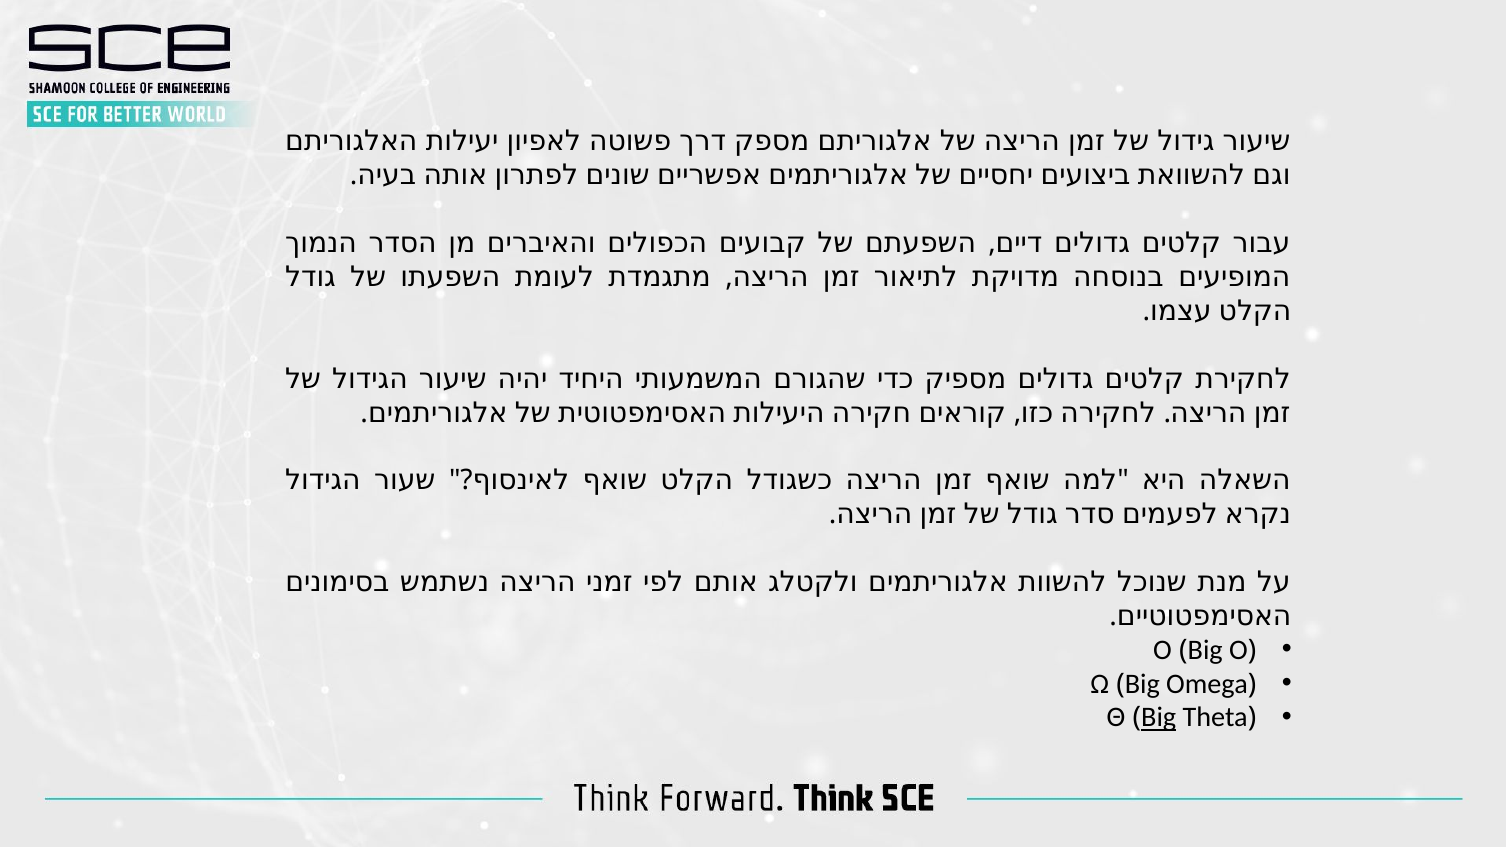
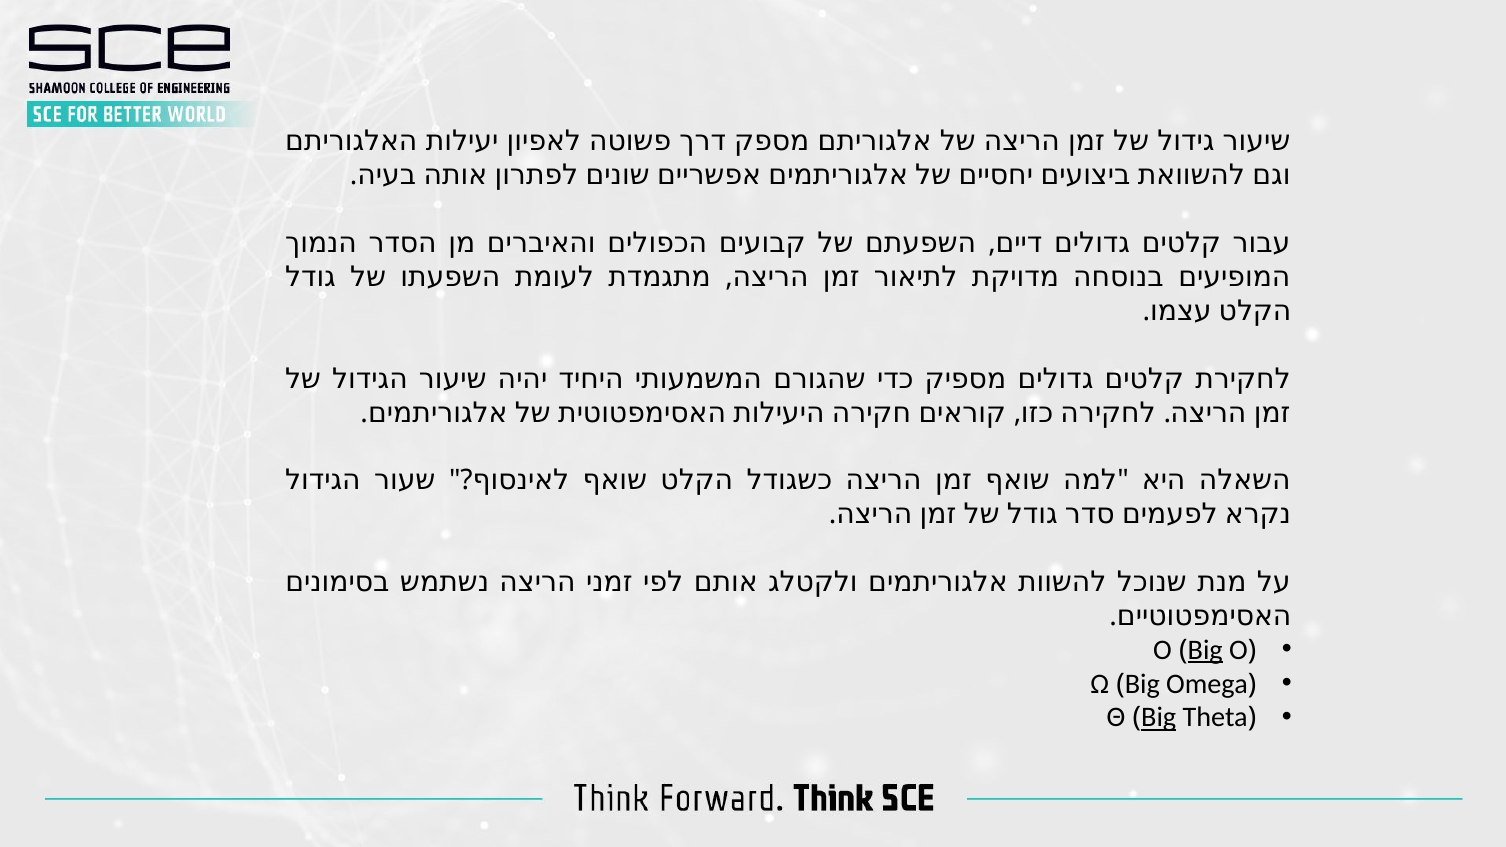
Big underline: none -> present (1205, 650)
